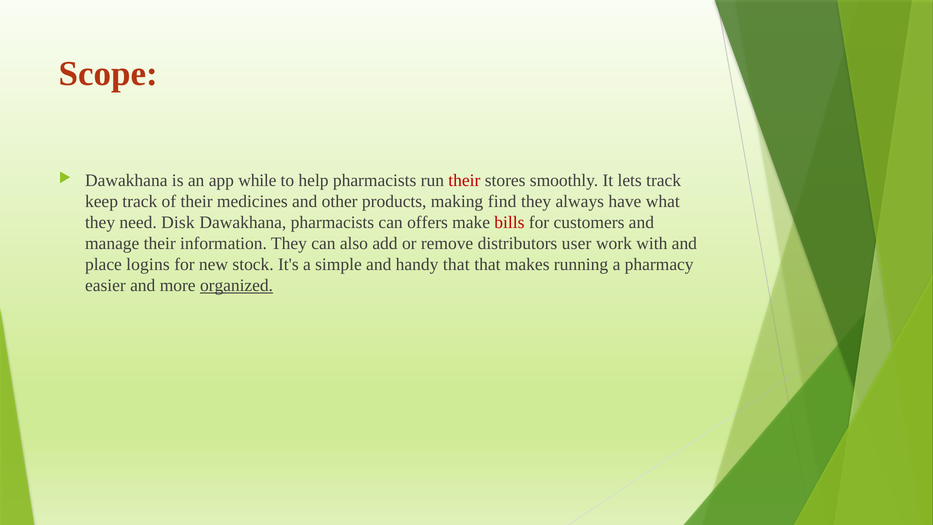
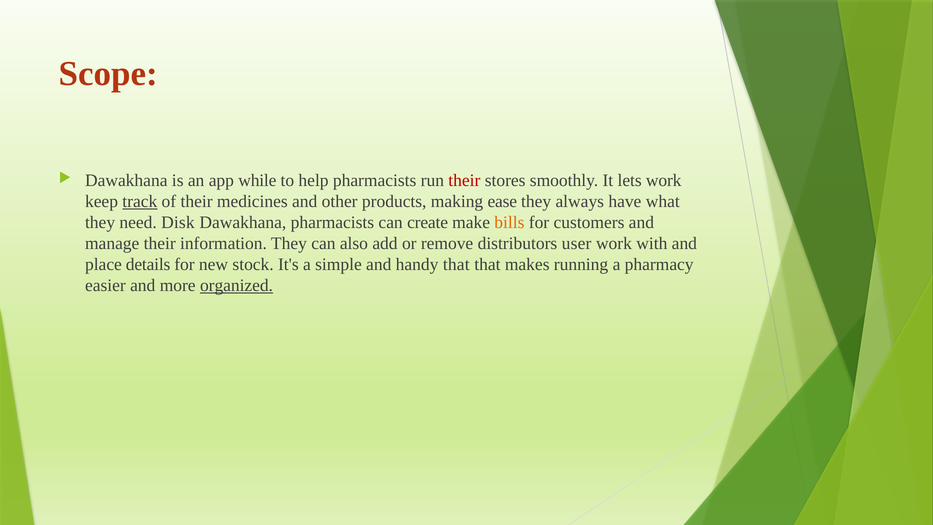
lets track: track -> work (664, 181)
track underline: none -> present (140, 202)
find: find -> ease (502, 202)
offers: offers -> create (428, 223)
bills colour: red -> orange (509, 223)
logins: logins -> details (148, 265)
